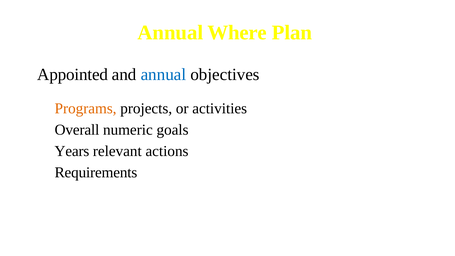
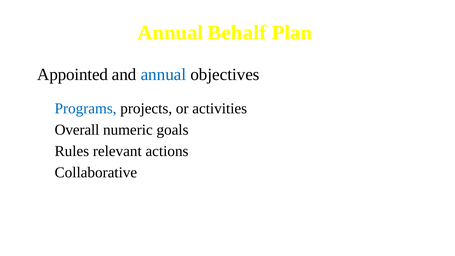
Where: Where -> Behalf (237, 33)
Programs colour: orange -> blue (86, 109)
Years: Years -> Rules (72, 151)
Requirements: Requirements -> Collaborative (96, 172)
